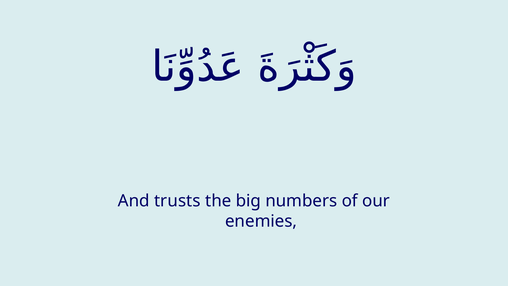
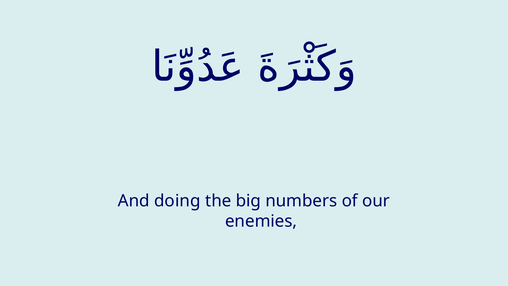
trusts: trusts -> doing (177, 201)
